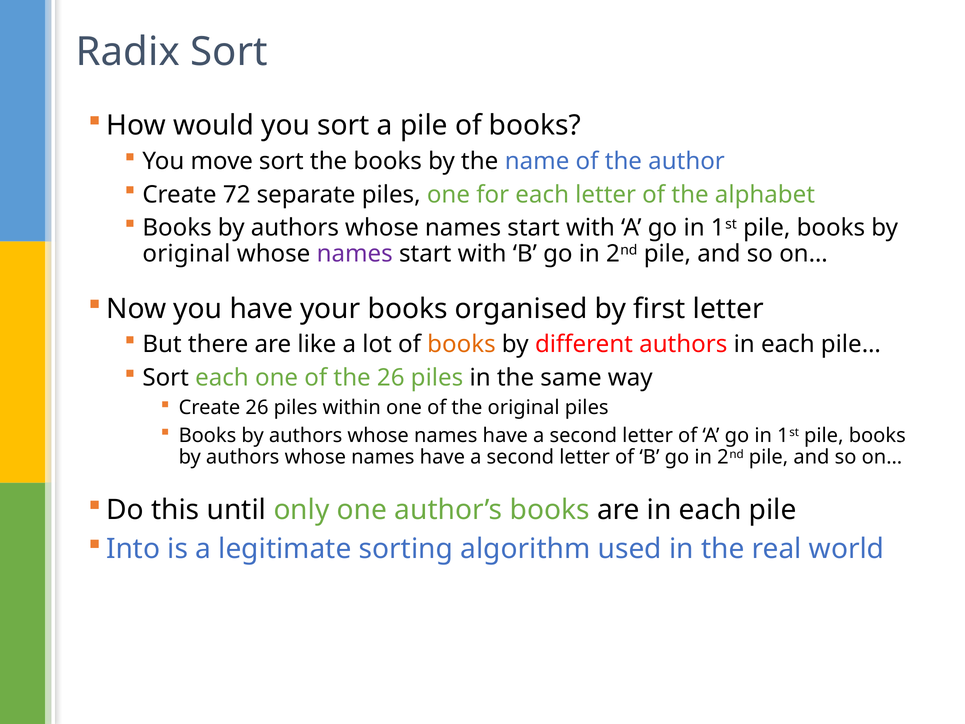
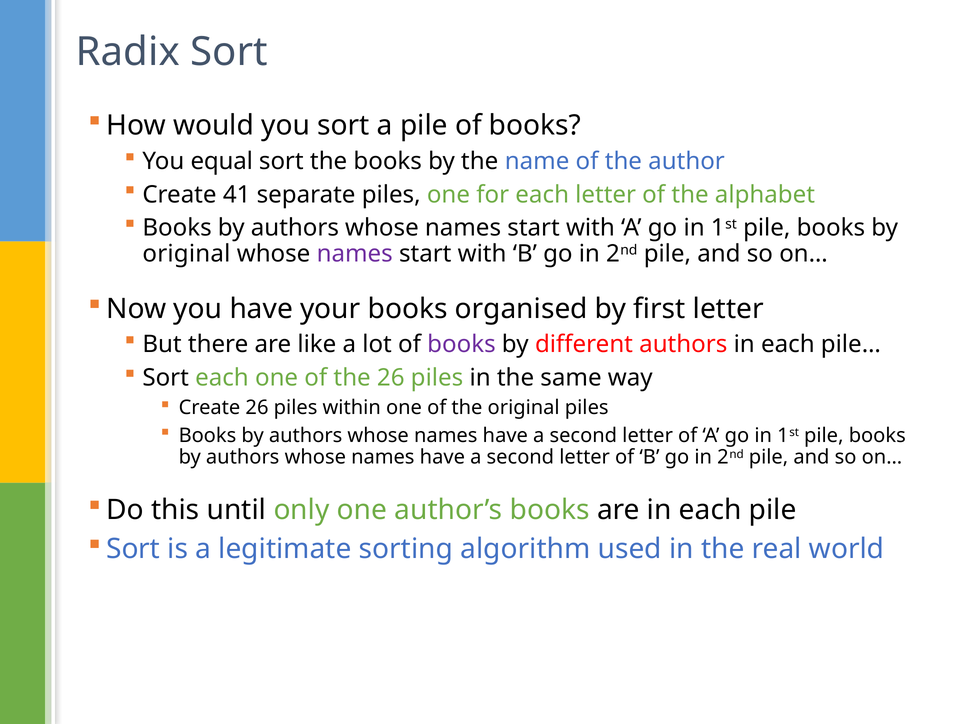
move: move -> equal (222, 161)
72: 72 -> 41 (237, 194)
books colour: orange -> purple (461, 344)
Into: Into -> Sort (133, 549)
